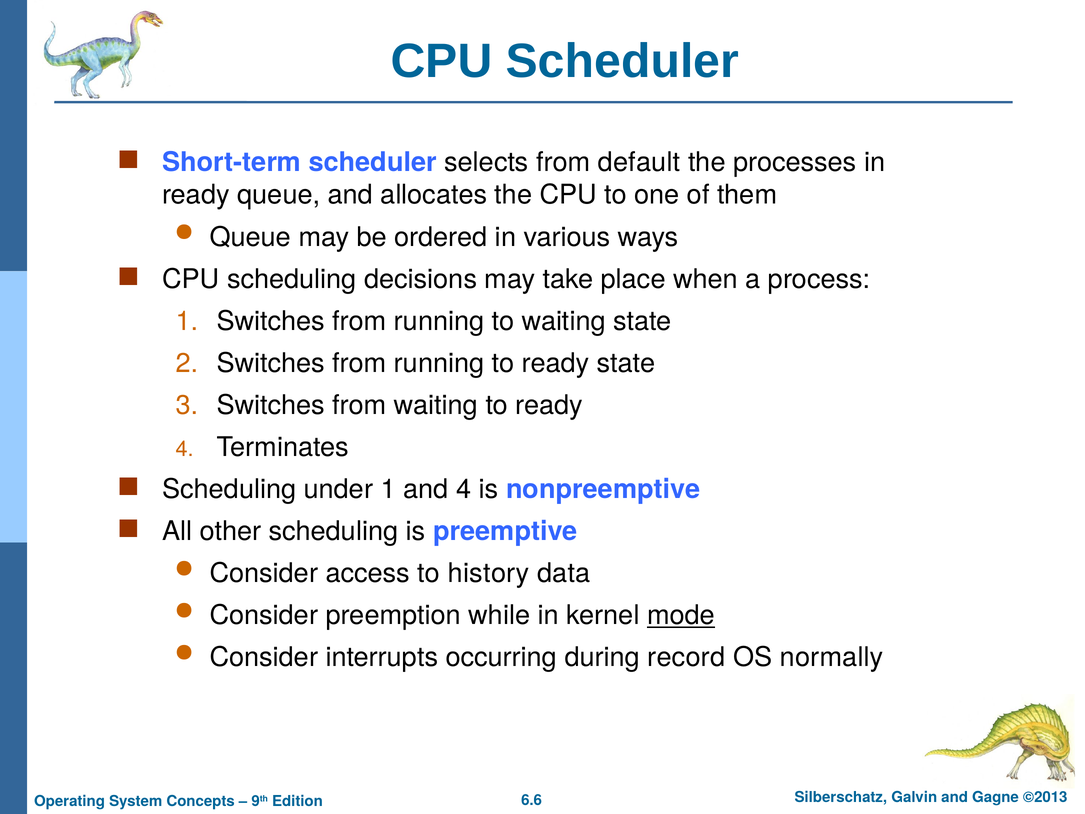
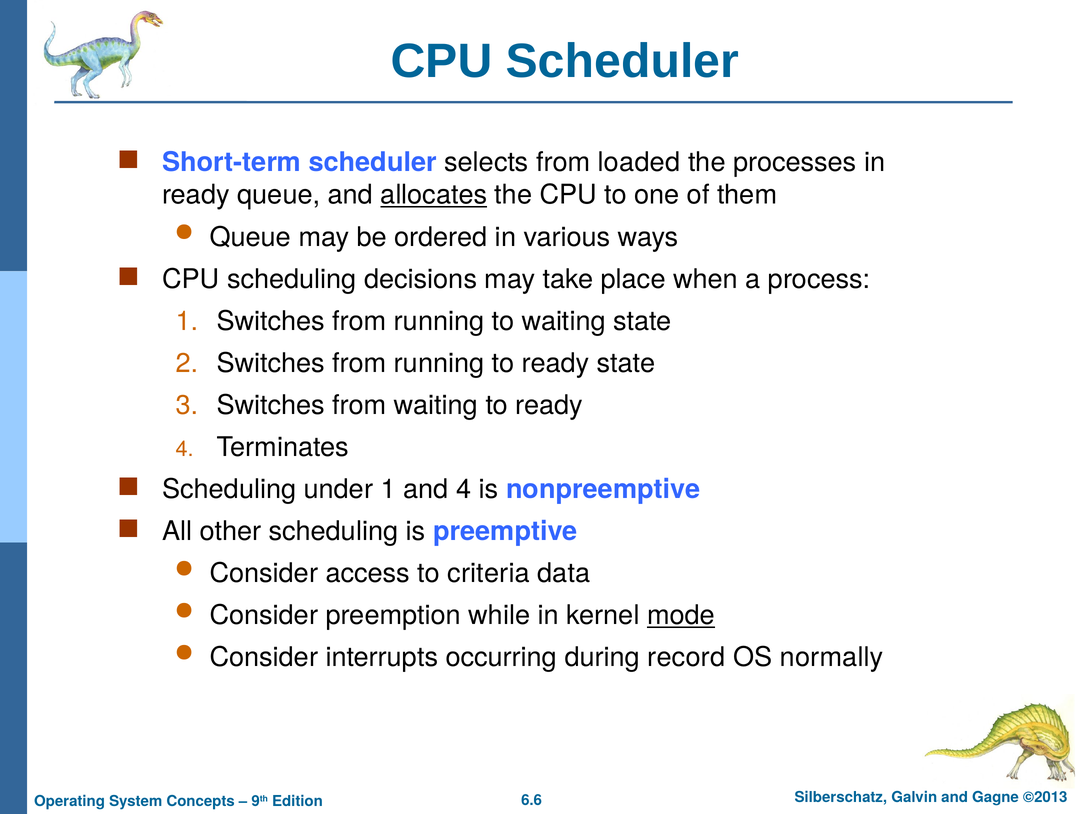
default: default -> loaded (639, 162)
allocates underline: none -> present (434, 195)
history: history -> criteria (489, 573)
